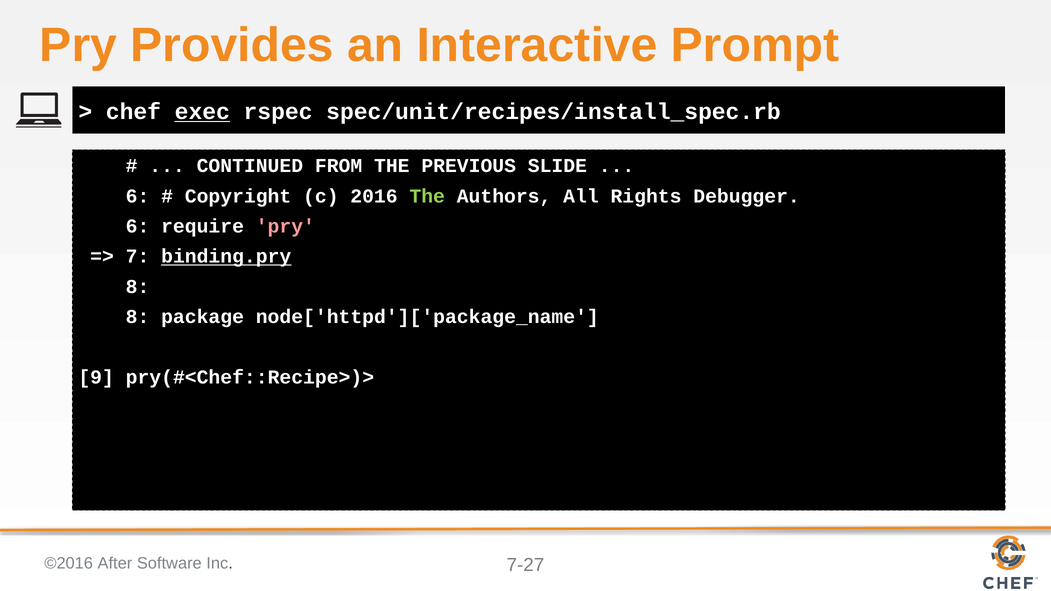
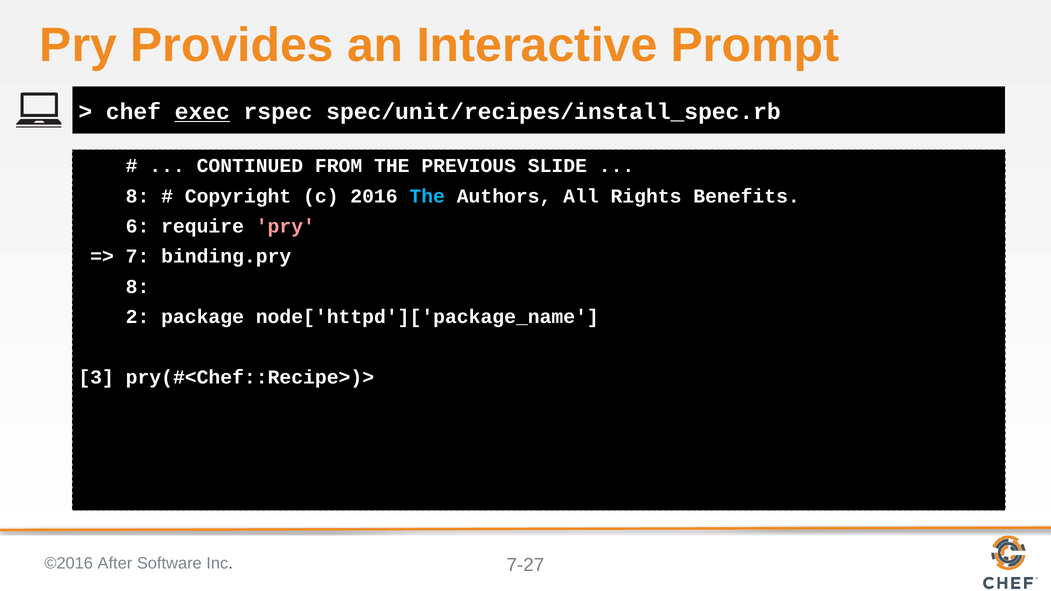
6: 6 -> 8 (138, 196)
The colour: light green -> light blue (427, 196)
Debugger: Debugger -> Benefits (747, 196)
binding.pry underline: present -> none (226, 257)
8: 8 -> 2 (138, 317)
9: 9 -> 3 (96, 377)
